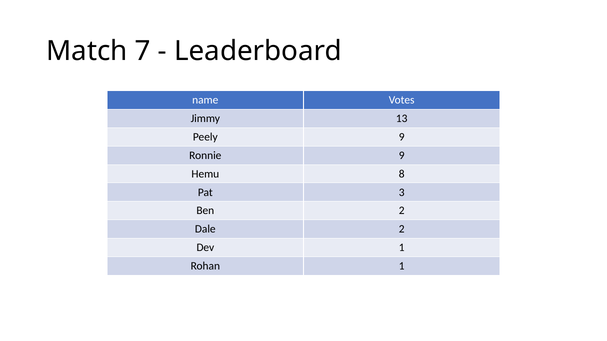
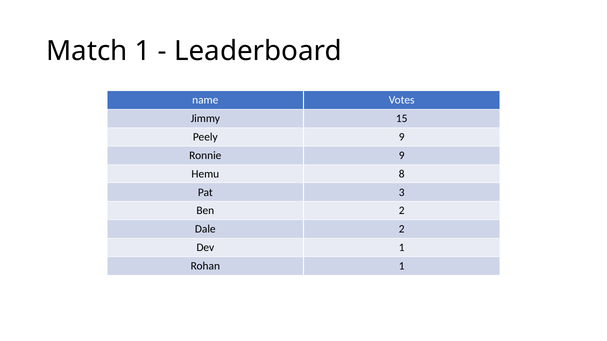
Match 7: 7 -> 1 (143, 51)
13: 13 -> 15 (402, 119)
